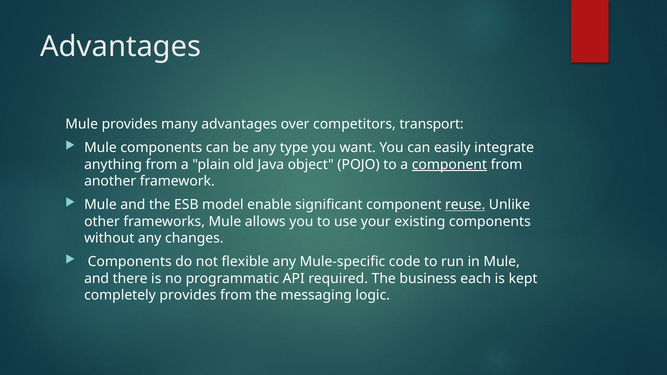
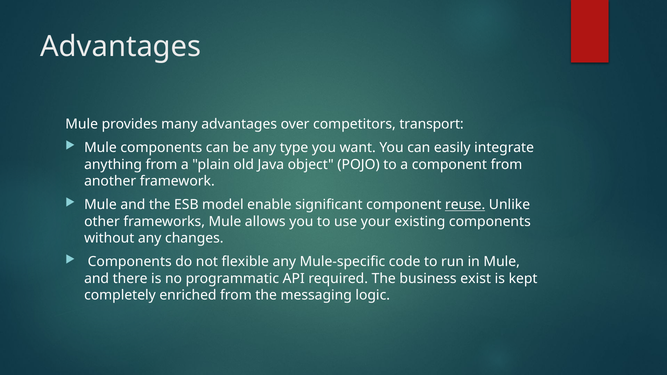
component underline: present -> none (449, 165)
each: each -> exist (476, 279)
completely provides: provides -> enriched (188, 295)
